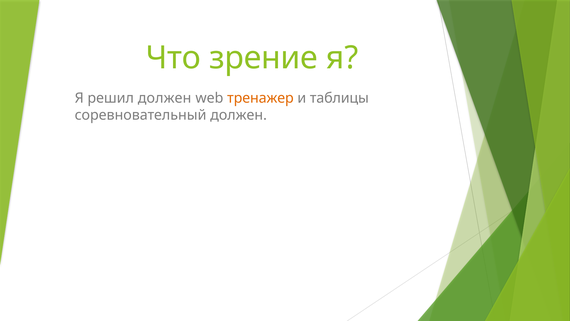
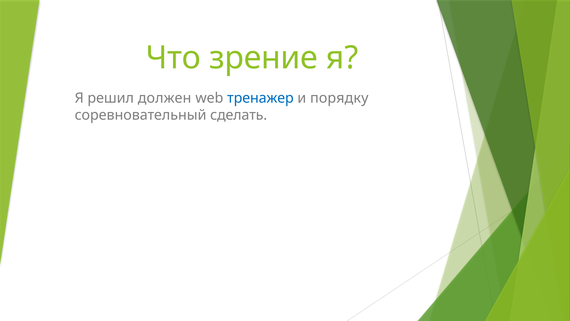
тренажер colour: orange -> blue (260, 98)
таблицы: таблицы -> порядку (339, 98)
соревновательный должен: должен -> сделать (239, 115)
